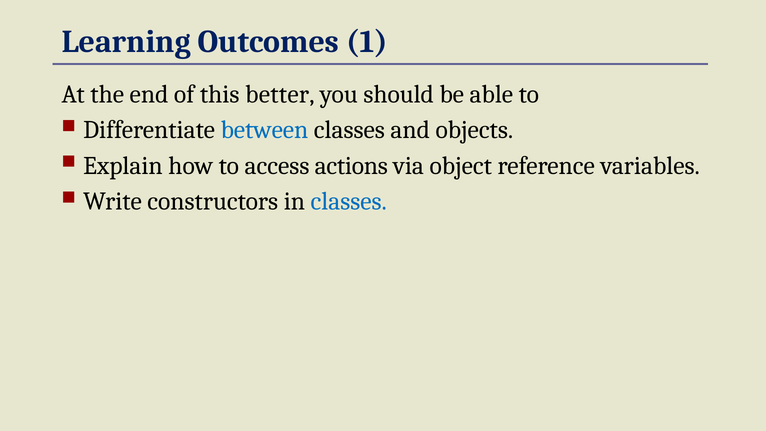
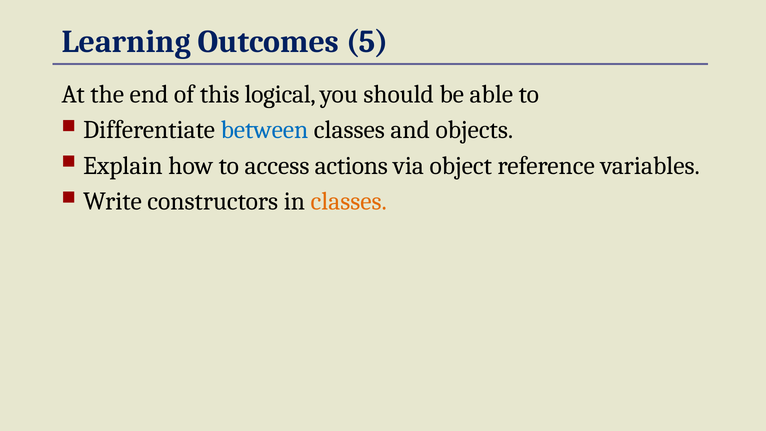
1: 1 -> 5 (367, 42)
better: better -> logical (280, 94)
classes colour: blue -> orange (349, 201)
